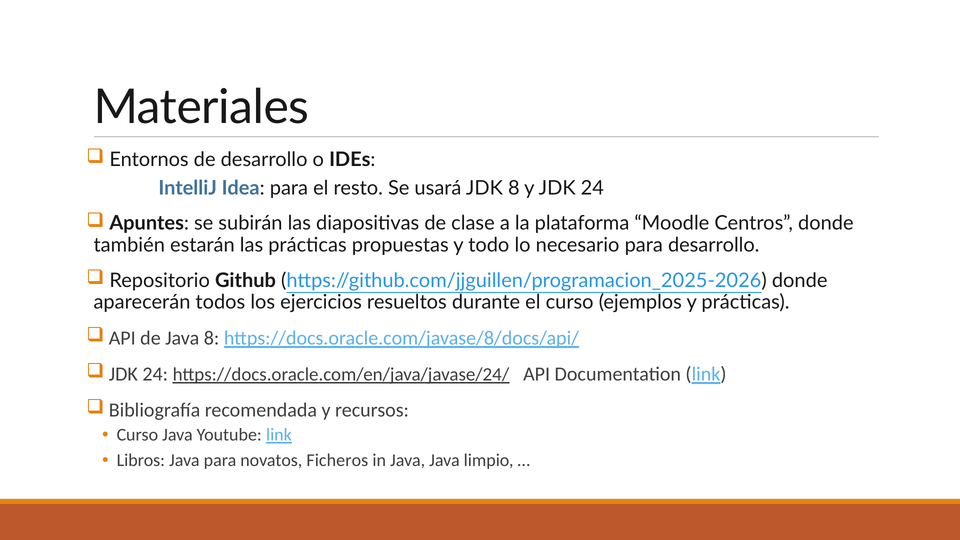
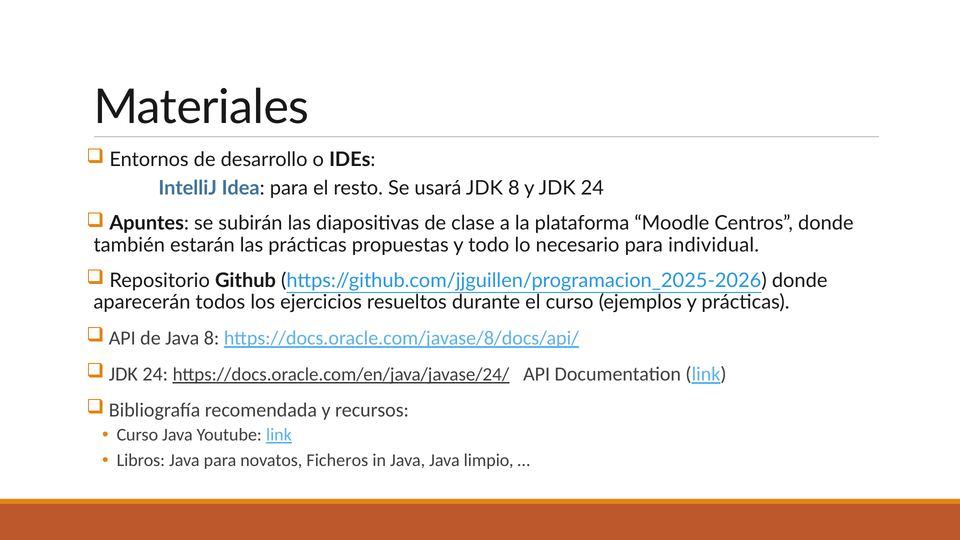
para desarrollo: desarrollo -> individual (714, 245)
